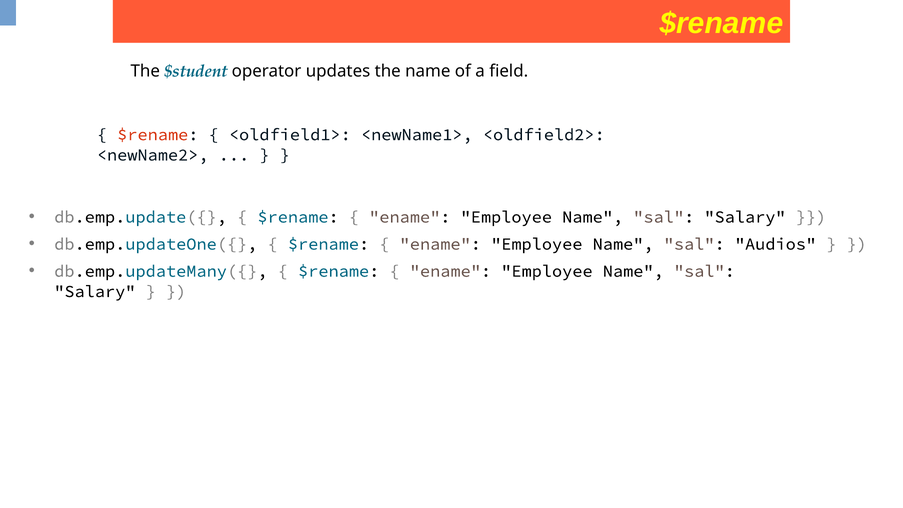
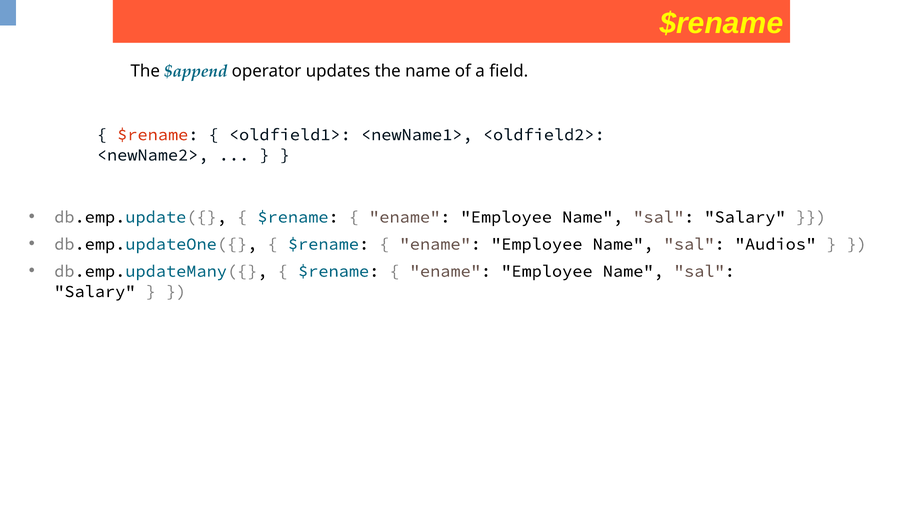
$student: $student -> $append (196, 71)
